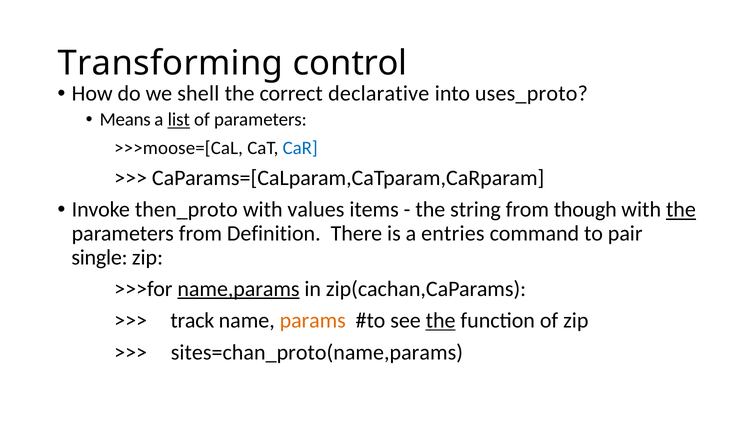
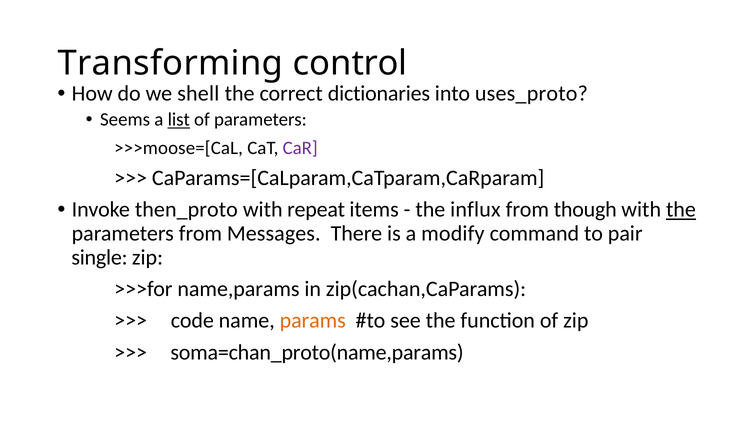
declarative: declarative -> dictionaries (379, 94)
Means: Means -> Seems (125, 120)
CaR colour: blue -> purple (300, 148)
values: values -> repeat (316, 209)
string: string -> influx (475, 209)
Definition: Definition -> Messages (274, 233)
entries: entries -> modify (453, 233)
name,params underline: present -> none (239, 289)
track: track -> code (192, 320)
the underline: present -> none (441, 320)
sites=chan_proto(name,params: sites=chan_proto(name,params -> soma=chan_proto(name,params (317, 352)
